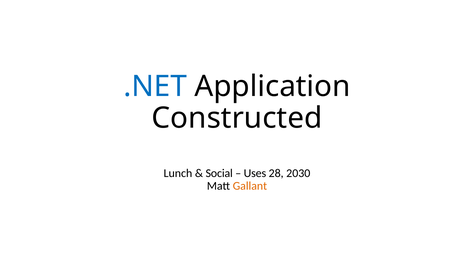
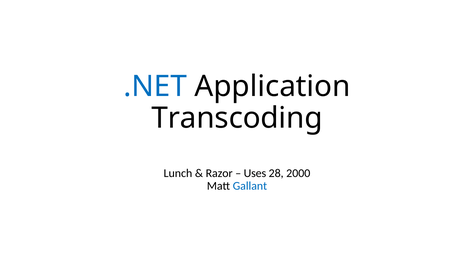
Constructed: Constructed -> Transcoding (237, 118)
Social: Social -> Razor (219, 174)
2030: 2030 -> 2000 (298, 174)
Gallant colour: orange -> blue (250, 187)
